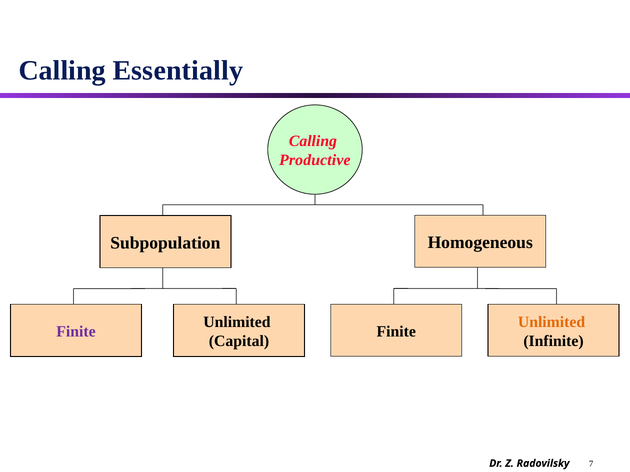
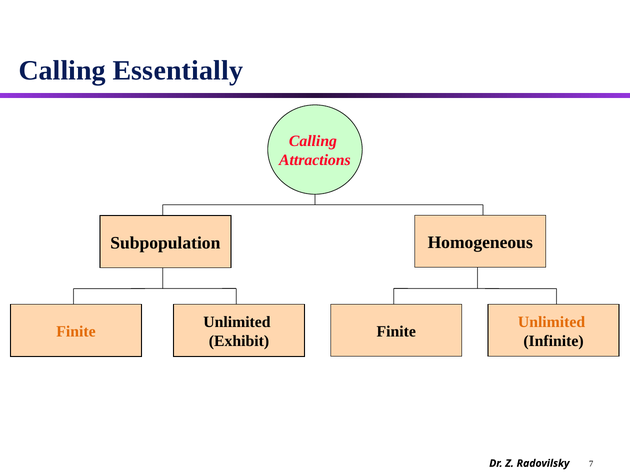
Productive: Productive -> Attractions (315, 160)
Finite colour: purple -> orange (76, 332)
Capital: Capital -> Exhibit (239, 341)
